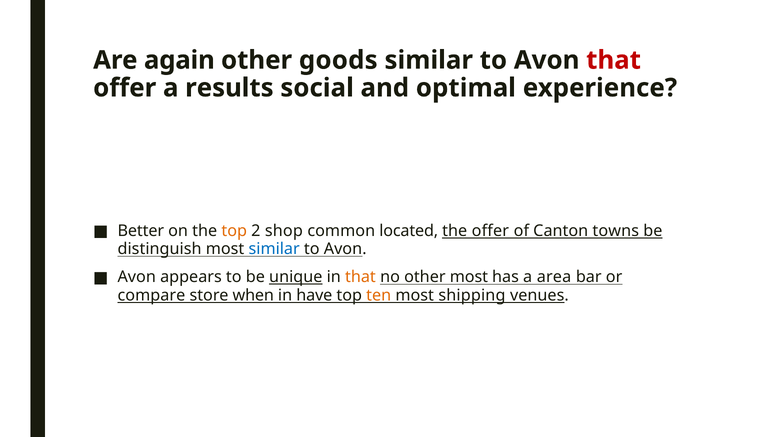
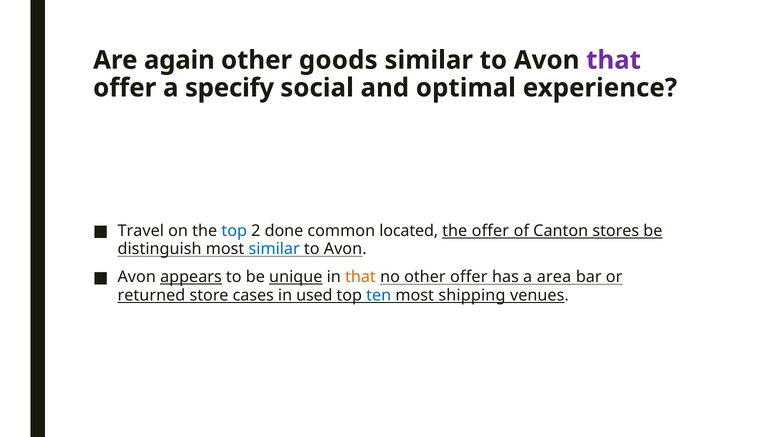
that colour: red -> purple (614, 60)
results: results -> specify (230, 88)
Better: Better -> Travel (141, 230)
top colour: orange -> blue (234, 230)
shop: shop -> done (284, 230)
towns: towns -> stores (616, 230)
appears underline: none -> present (191, 277)
other most: most -> offer (469, 277)
compare: compare -> returned (151, 295)
when: when -> cases (253, 295)
have: have -> used (314, 295)
ten colour: orange -> blue (379, 295)
